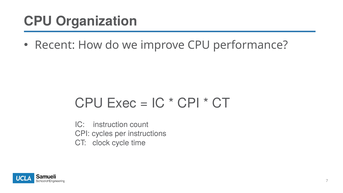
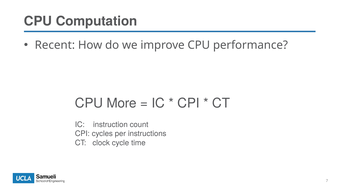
Organization: Organization -> Computation (97, 21)
Exec: Exec -> More (122, 103)
